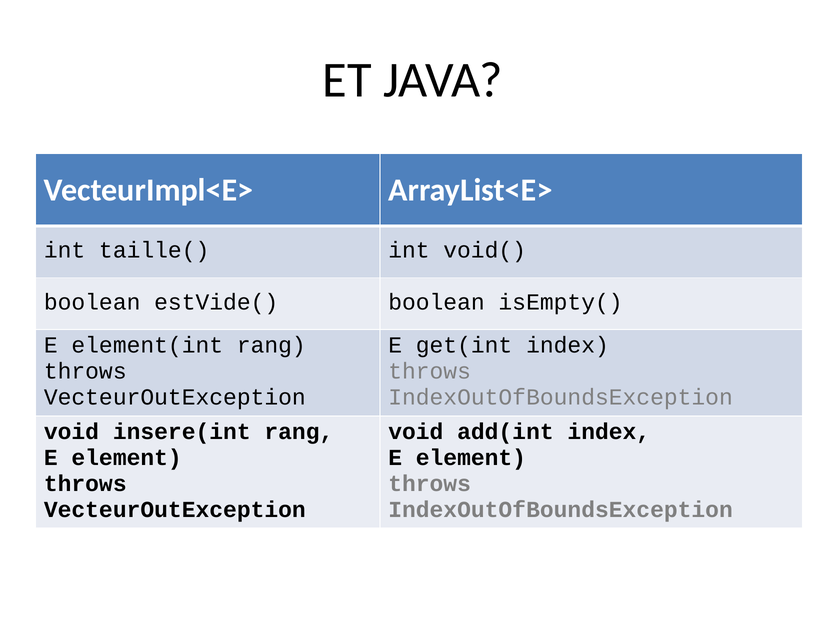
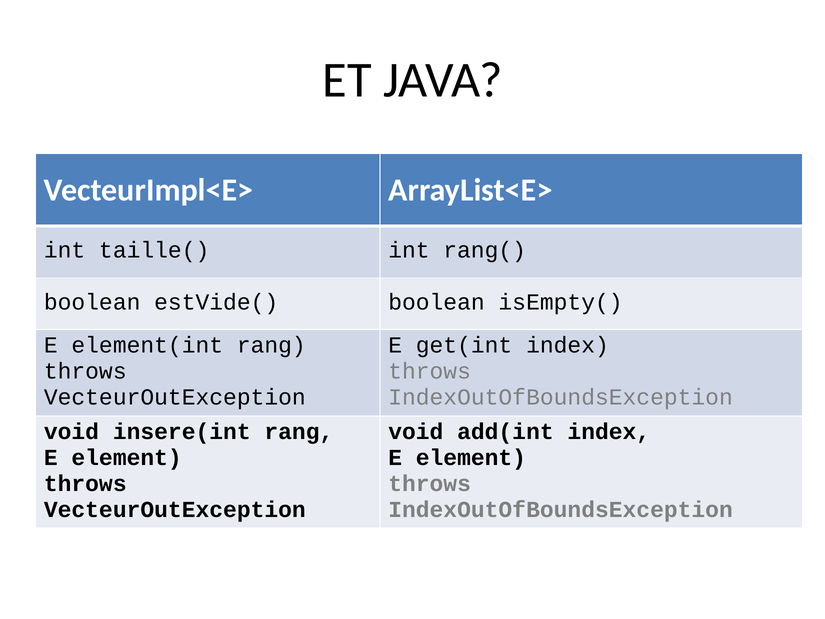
void(: void( -> rang( (485, 250)
